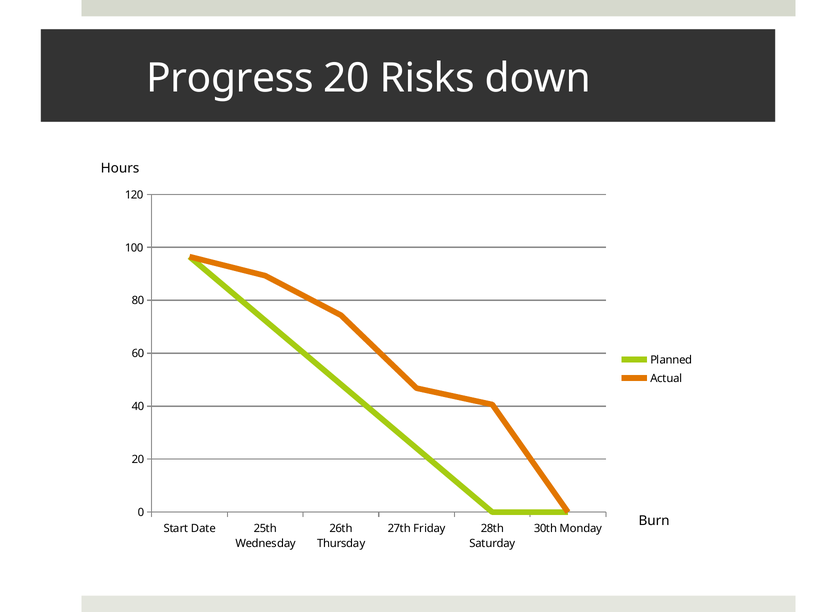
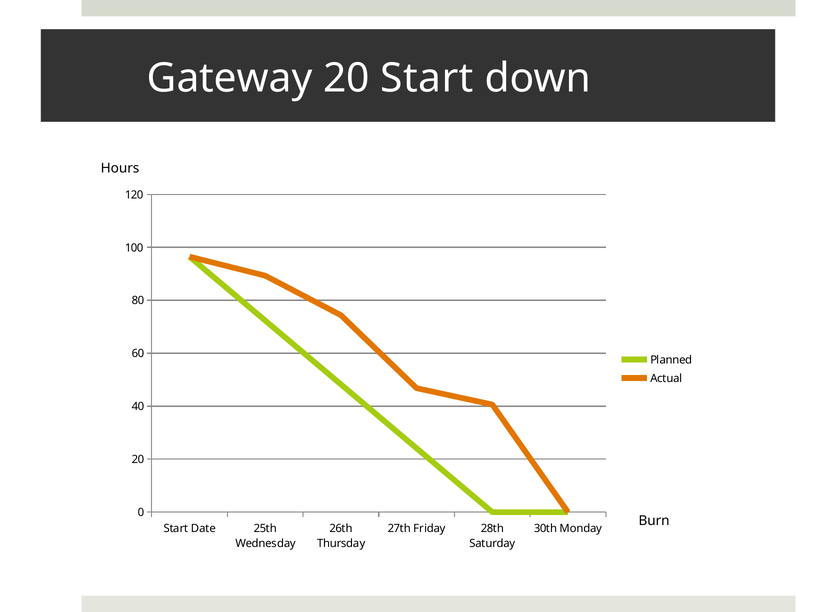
Progress: Progress -> Gateway (230, 78)
20 Risks: Risks -> Start (427, 78)
